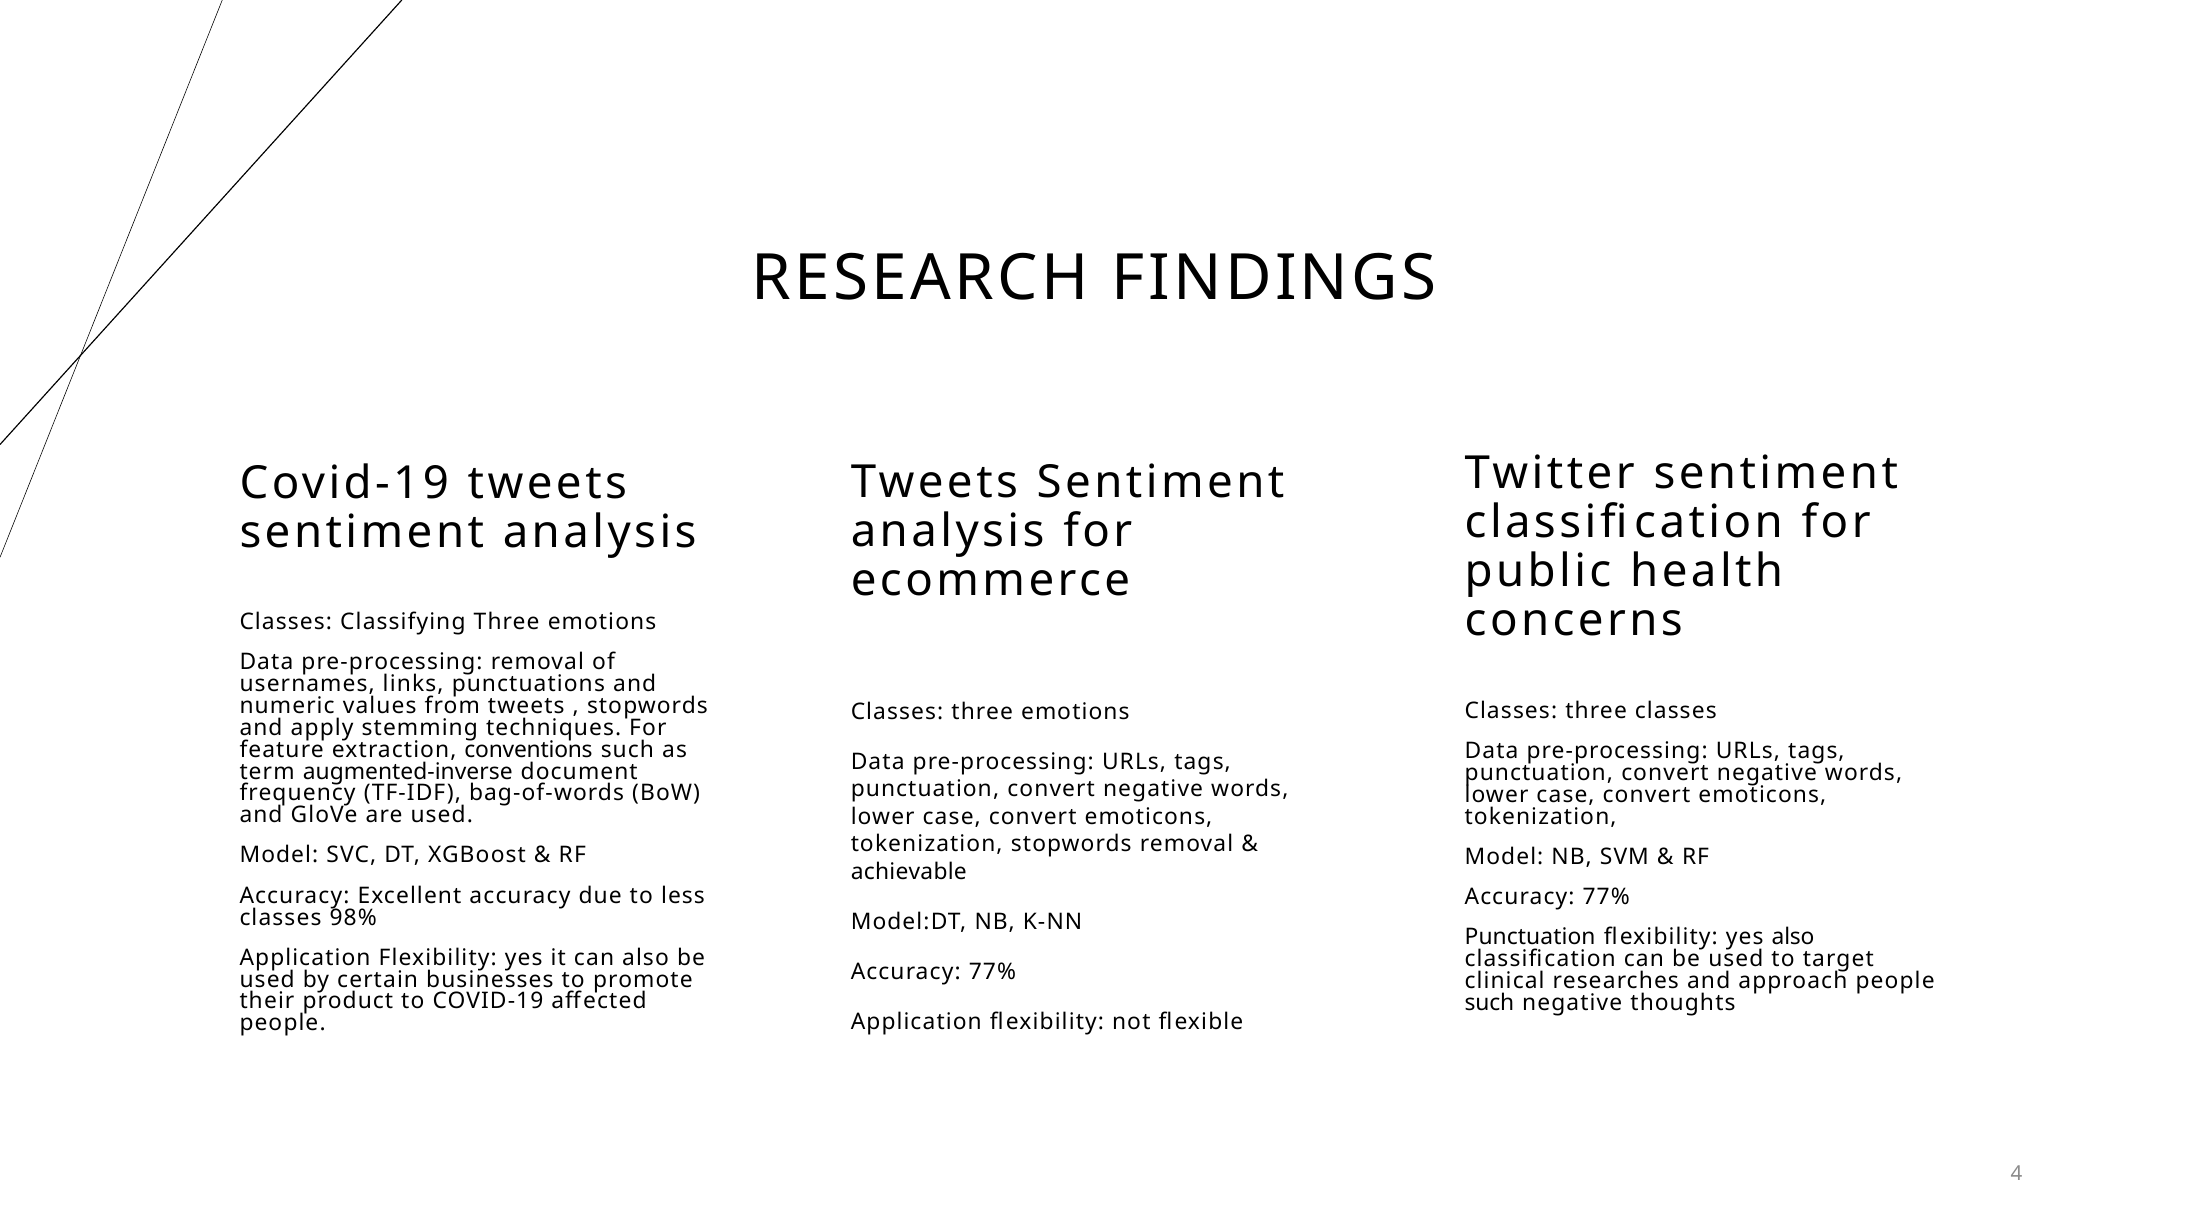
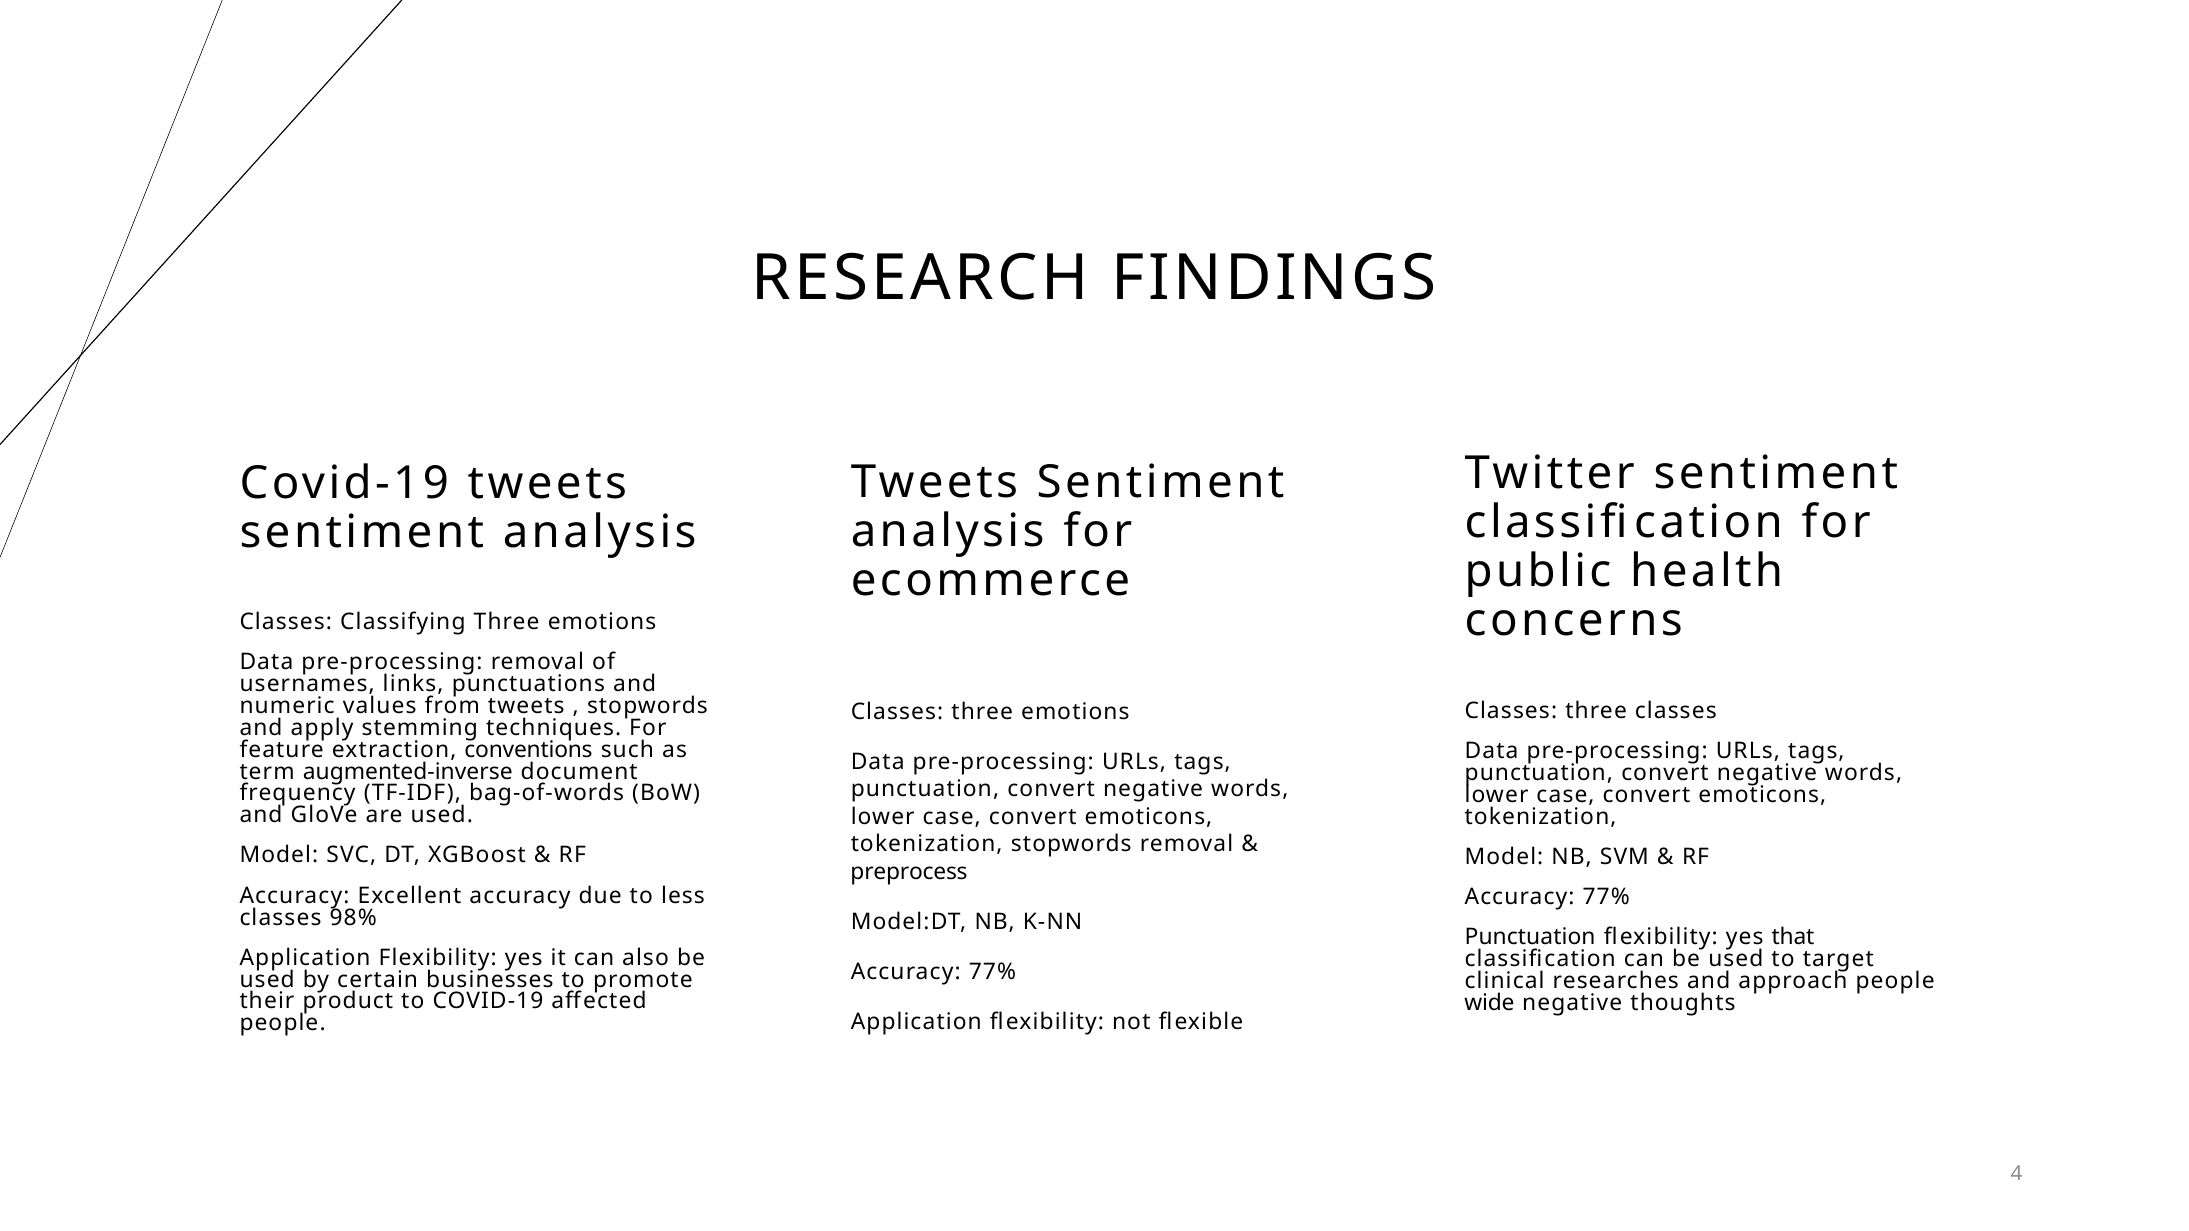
achievable: achievable -> preprocess (909, 872)
yes also: also -> that (1793, 937)
such: such -> wide (1489, 1003)
